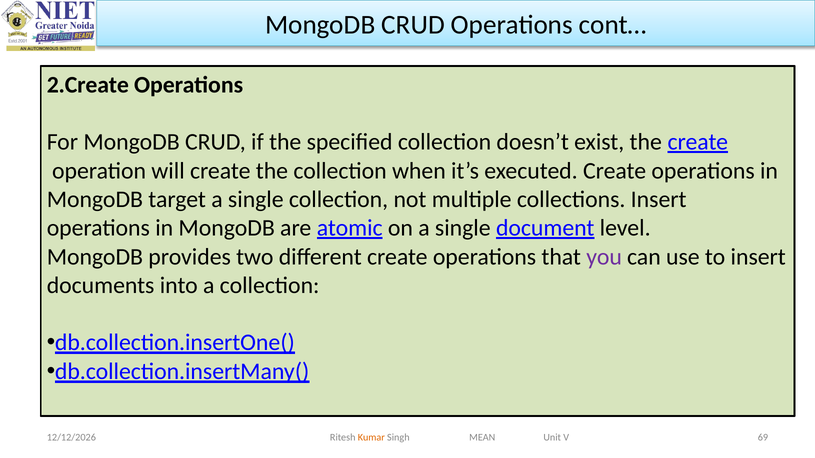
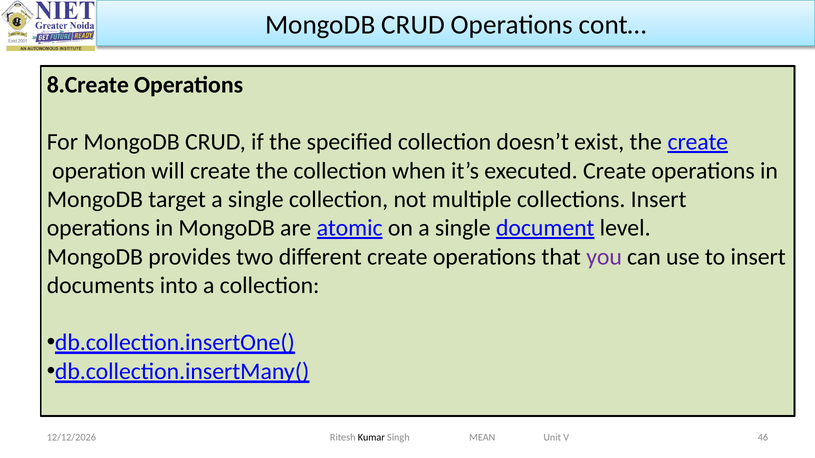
2.Create: 2.Create -> 8.Create (88, 85)
69: 69 -> 46 (763, 438)
Kumar colour: orange -> black (371, 438)
